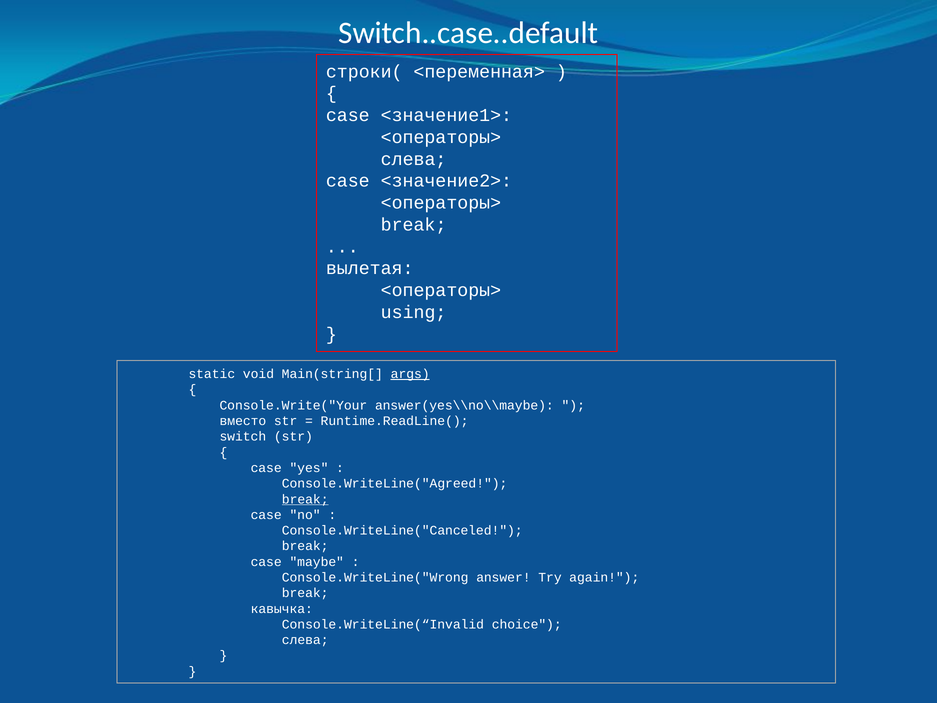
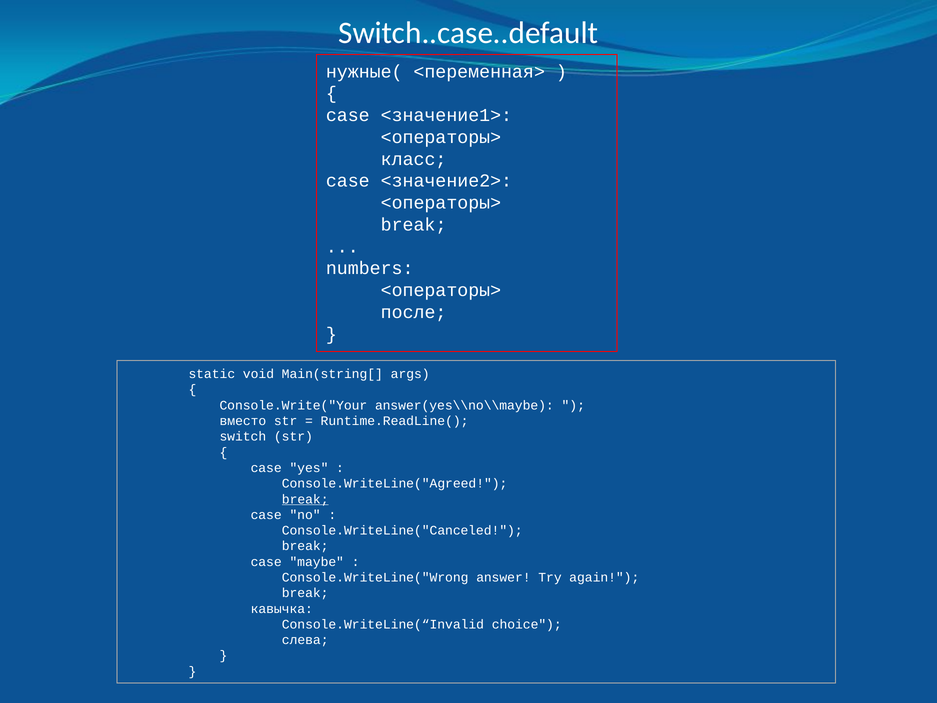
строки(: строки( -> нужные( (364, 71)
слева: слева -> класс (414, 159)
вылетая: вылетая -> numbers (370, 268)
using: using -> после (414, 312)
args underline: present -> none (410, 374)
